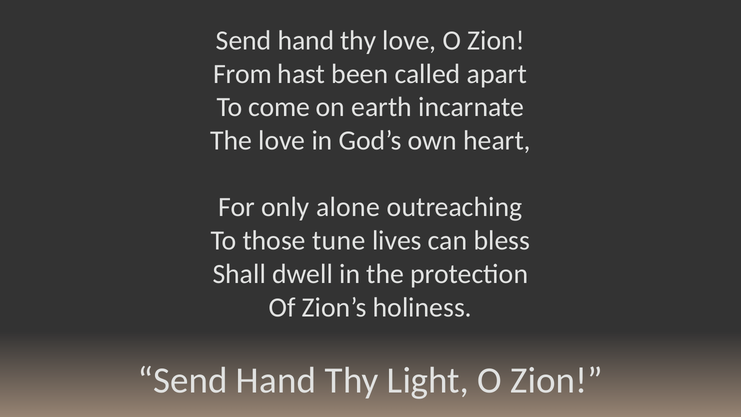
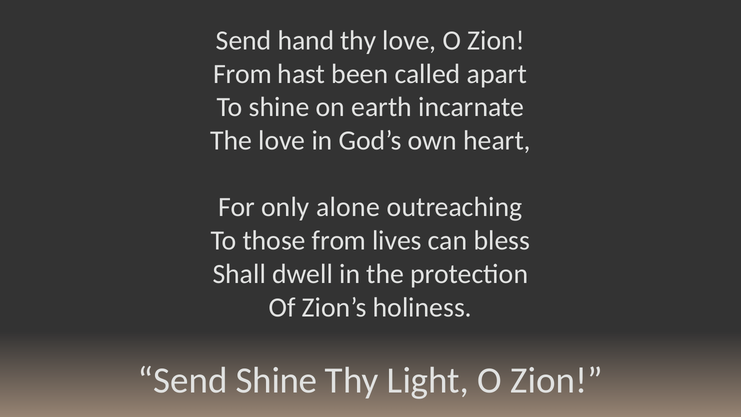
To come: come -> shine (279, 107)
those tune: tune -> from (339, 241)
Hand: Hand -> Shine (276, 381)
